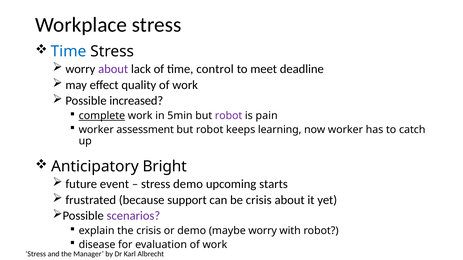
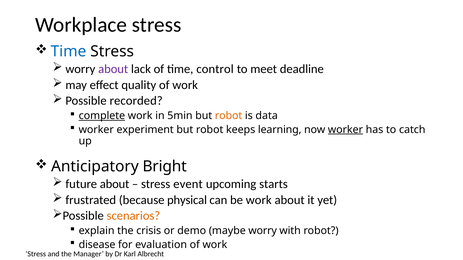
increased: increased -> recorded (136, 101)
robot colour: purple -> orange (229, 116)
pain: pain -> data (267, 116)
assessment: assessment -> experiment (145, 130)
worker underline: none -> present (345, 130)
future event: event -> about (115, 184)
stress demo: demo -> event (188, 184)
support: support -> physical (187, 200)
be crisis: crisis -> work (259, 200)
scenarios colour: purple -> orange (133, 216)
